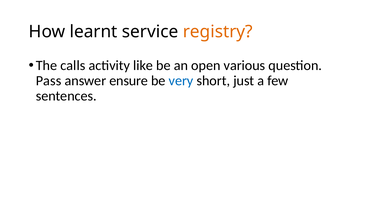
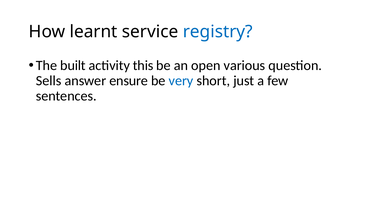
registry colour: orange -> blue (218, 32)
calls: calls -> built (73, 65)
like: like -> this (143, 65)
Pass: Pass -> Sells (49, 81)
